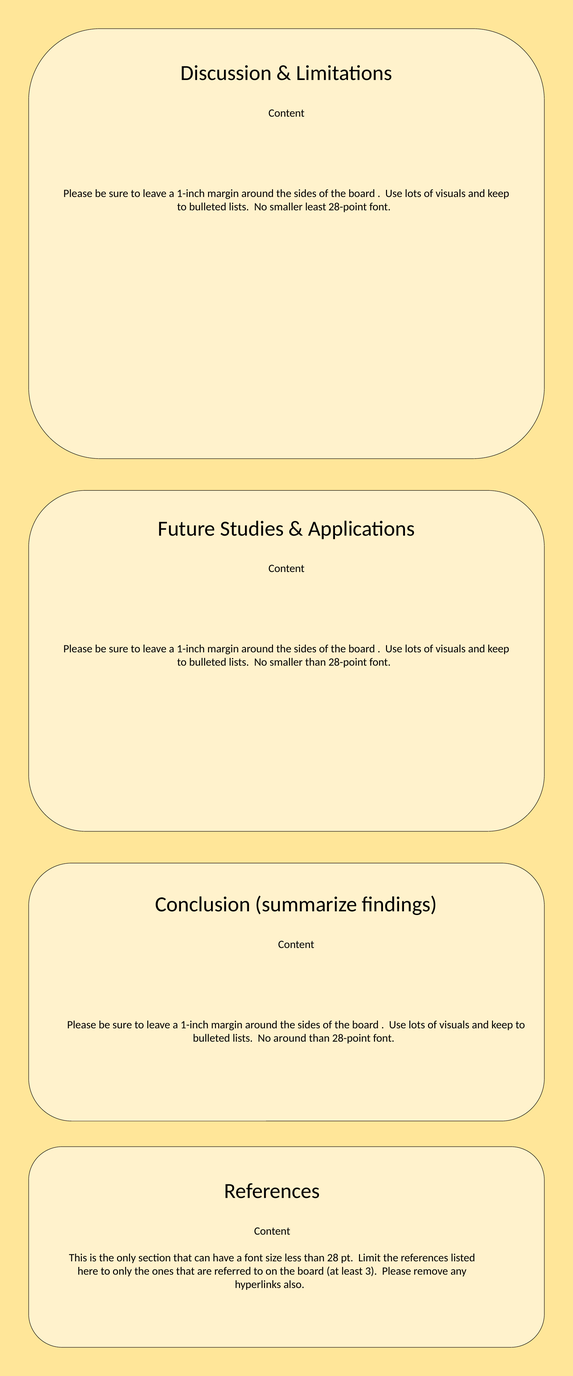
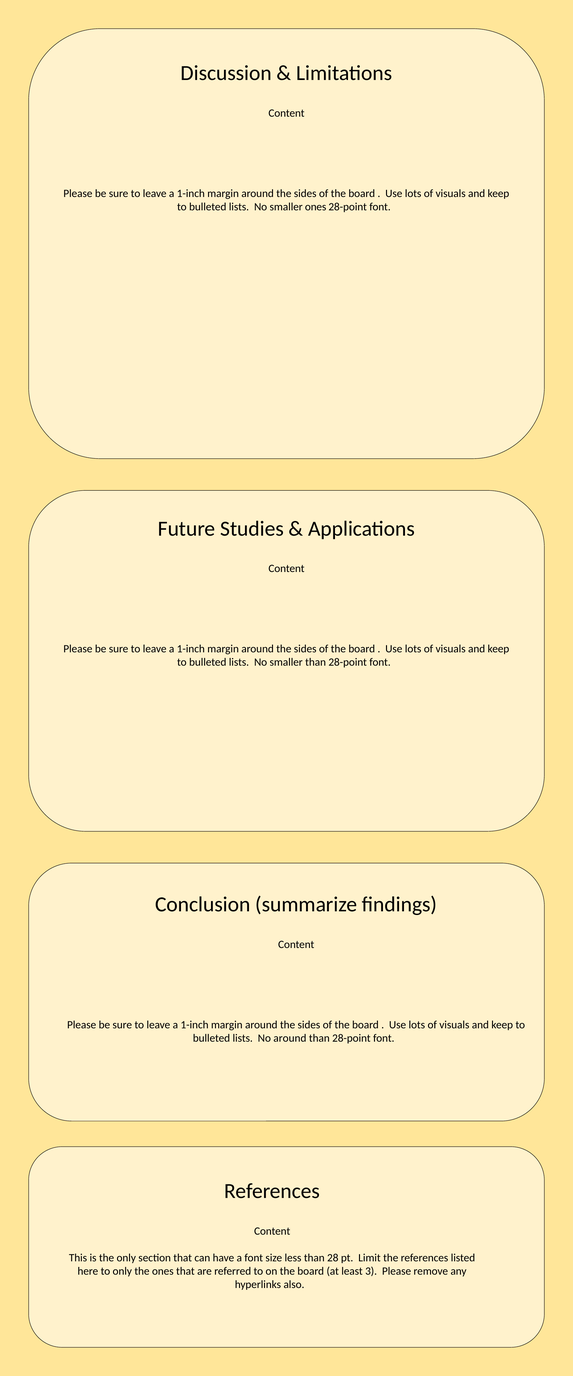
smaller least: least -> ones (316, 207)
